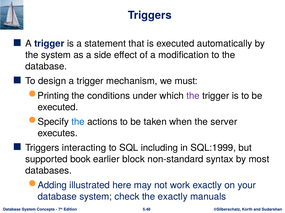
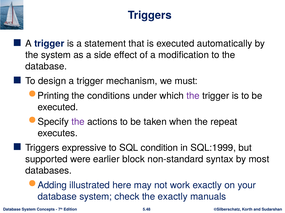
the colour: blue -> purple (78, 122)
server: server -> repeat (224, 122)
interacting: interacting -> expressive (84, 148)
including: including -> condition (159, 148)
book: book -> were (80, 160)
